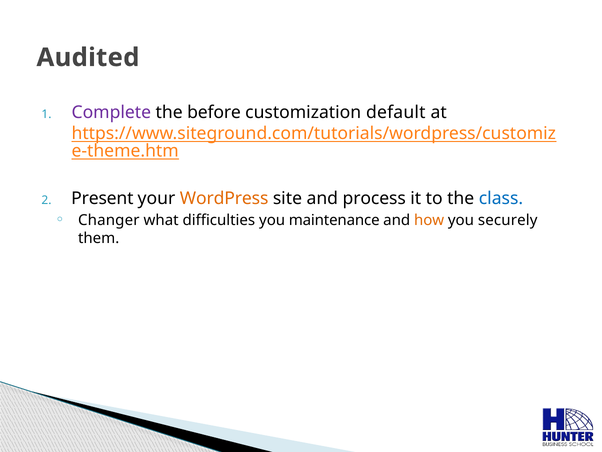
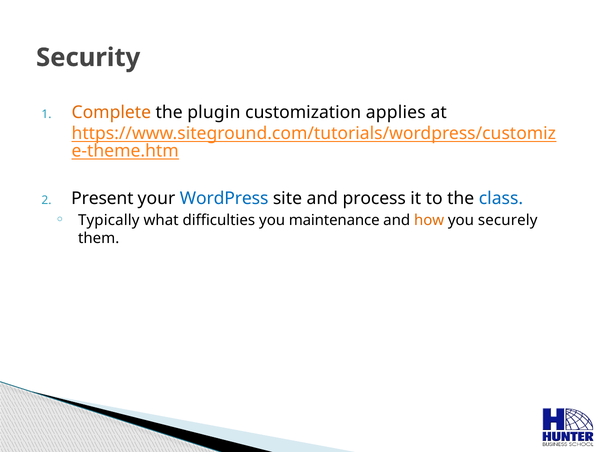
Audited: Audited -> Security (88, 57)
Complete colour: purple -> orange (111, 112)
before: before -> plugin (214, 112)
default: default -> applies (396, 112)
WordPress colour: orange -> blue (224, 198)
Changer: Changer -> Typically (109, 220)
